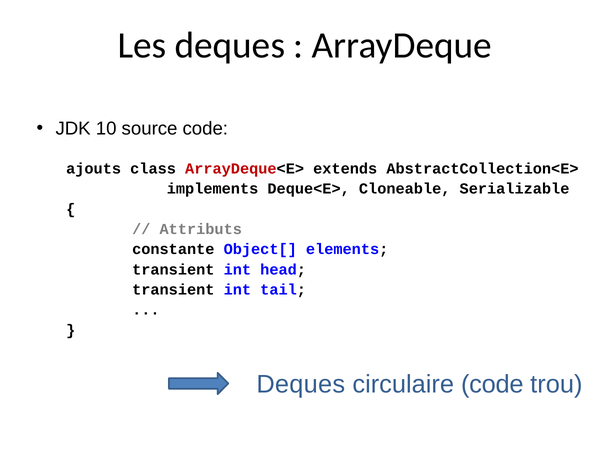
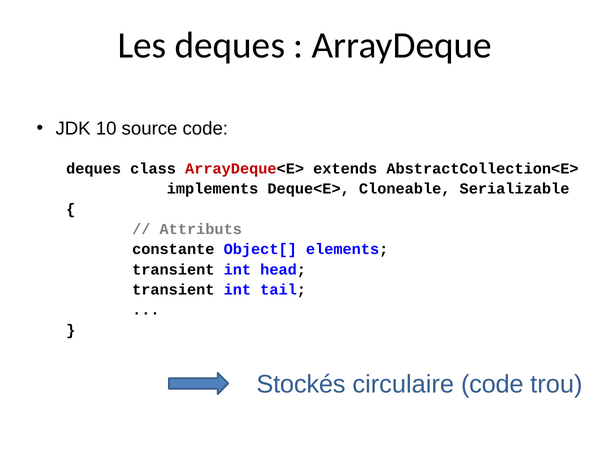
ajouts: ajouts -> deques (94, 169)
Deques: Deques -> Stockés (301, 384)
